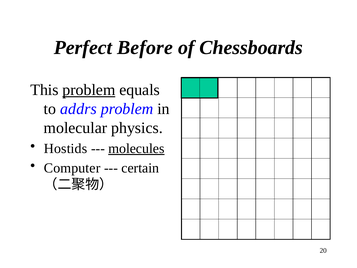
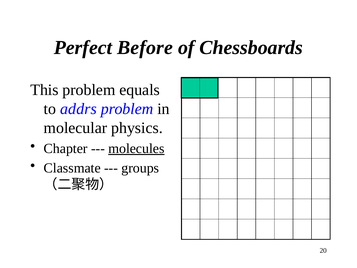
problem underline: present -> none (89, 90)
Hostids: Hostids -> Chapter (66, 148)
Computer: Computer -> Classmate (72, 168)
certain: certain -> groups (140, 168)
